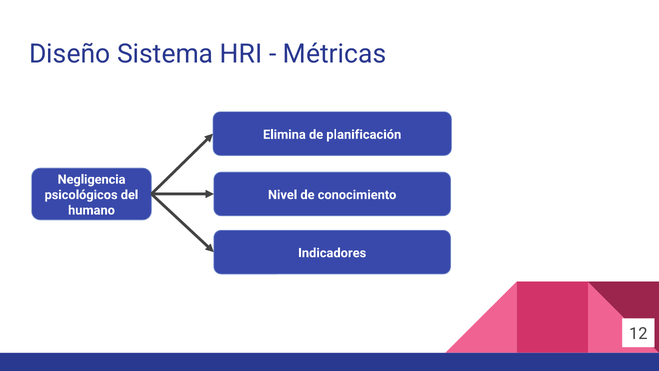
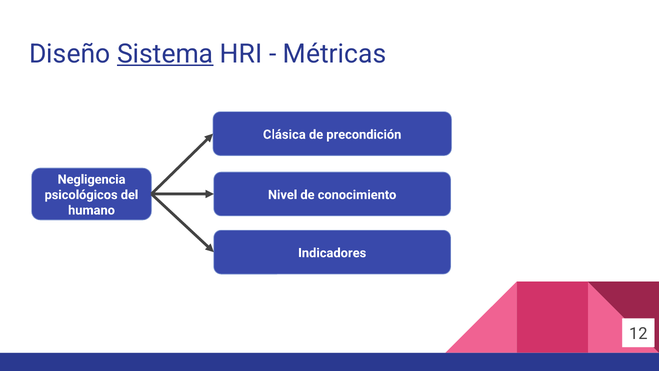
Sistema underline: none -> present (165, 54)
Elimina: Elimina -> Clásica (284, 134)
planificación: planificación -> precondición (364, 134)
